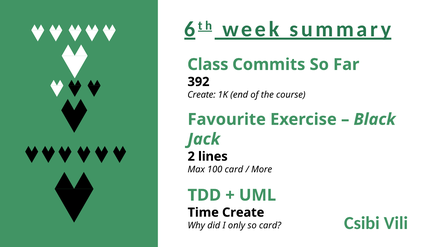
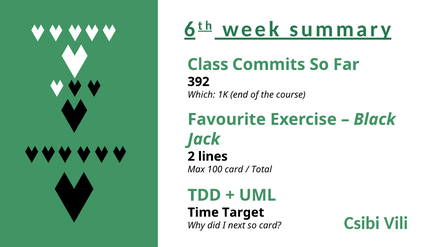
Create: Create -> Which (201, 95)
More: More -> Total (262, 169)
Time Create: Create -> Target (243, 212)
only: only -> next (237, 225)
